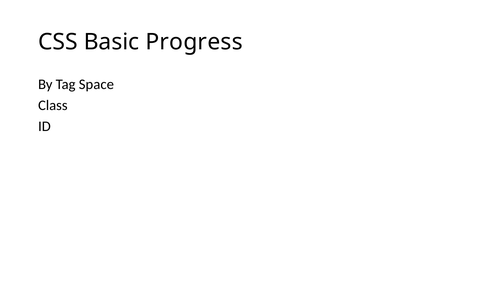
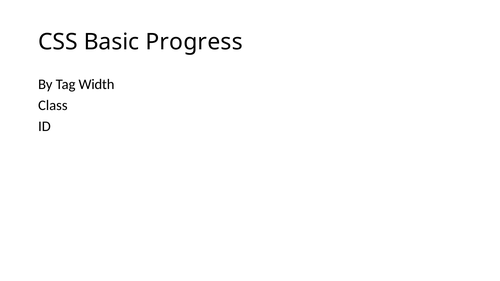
Space: Space -> Width (96, 85)
